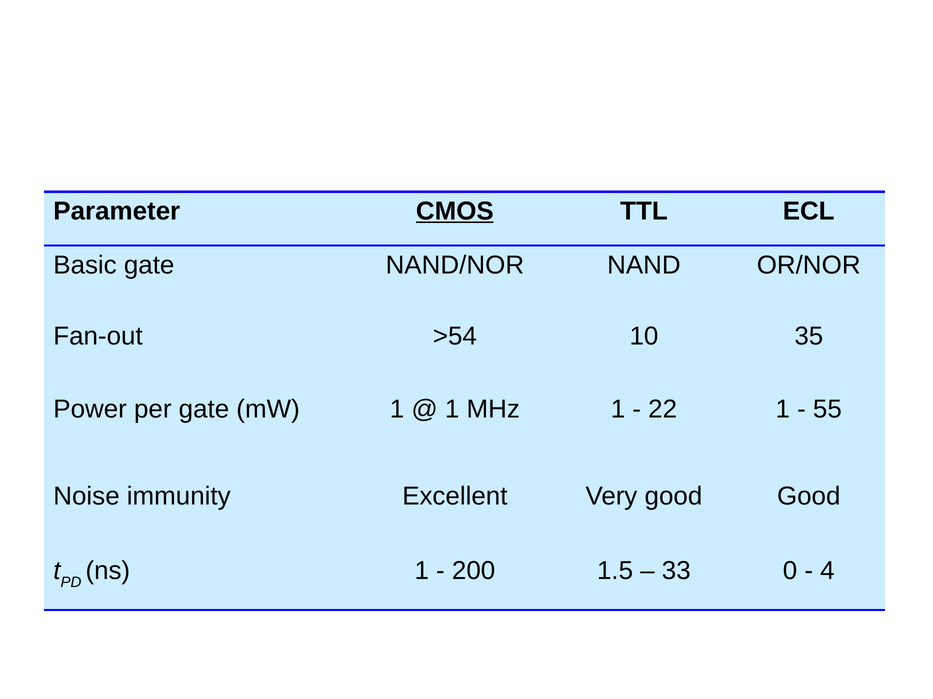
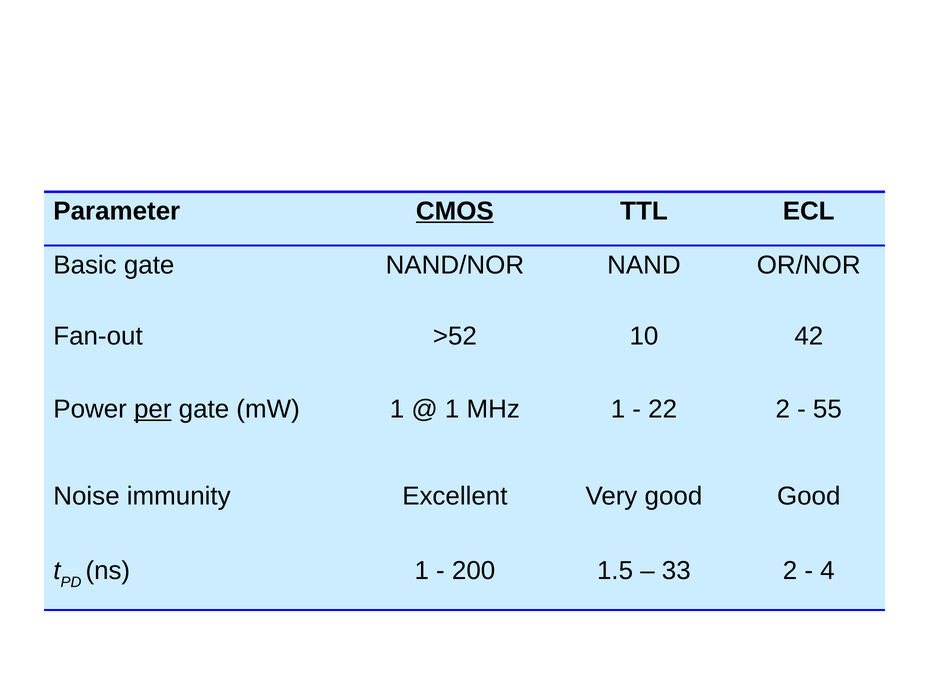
>54: >54 -> >52 (455, 336)
35: 35 -> 42 (809, 336)
per underline: none -> present (153, 410)
22 1: 1 -> 2 (783, 410)
33 0: 0 -> 2 (790, 571)
